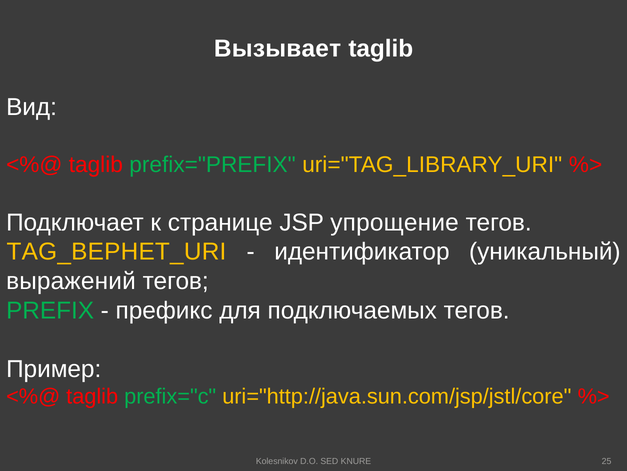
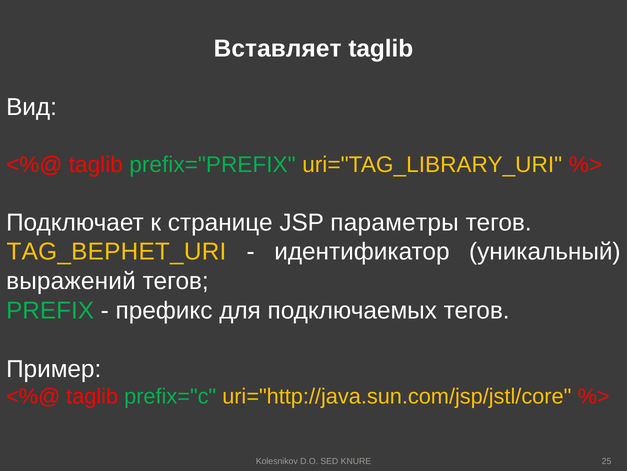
Вызывает: Вызывает -> Вставляет (278, 49)
упрощение: упрощение -> параметры (395, 222)
